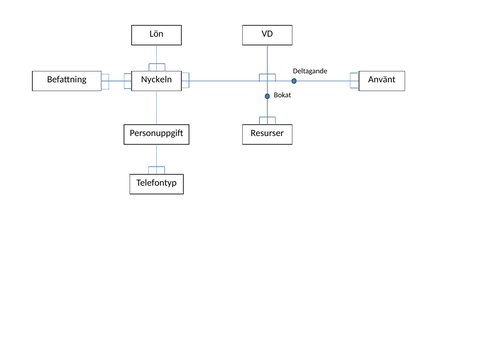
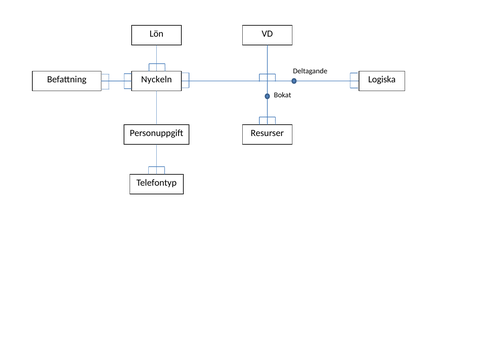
Använt: Använt -> Logiska (382, 79)
